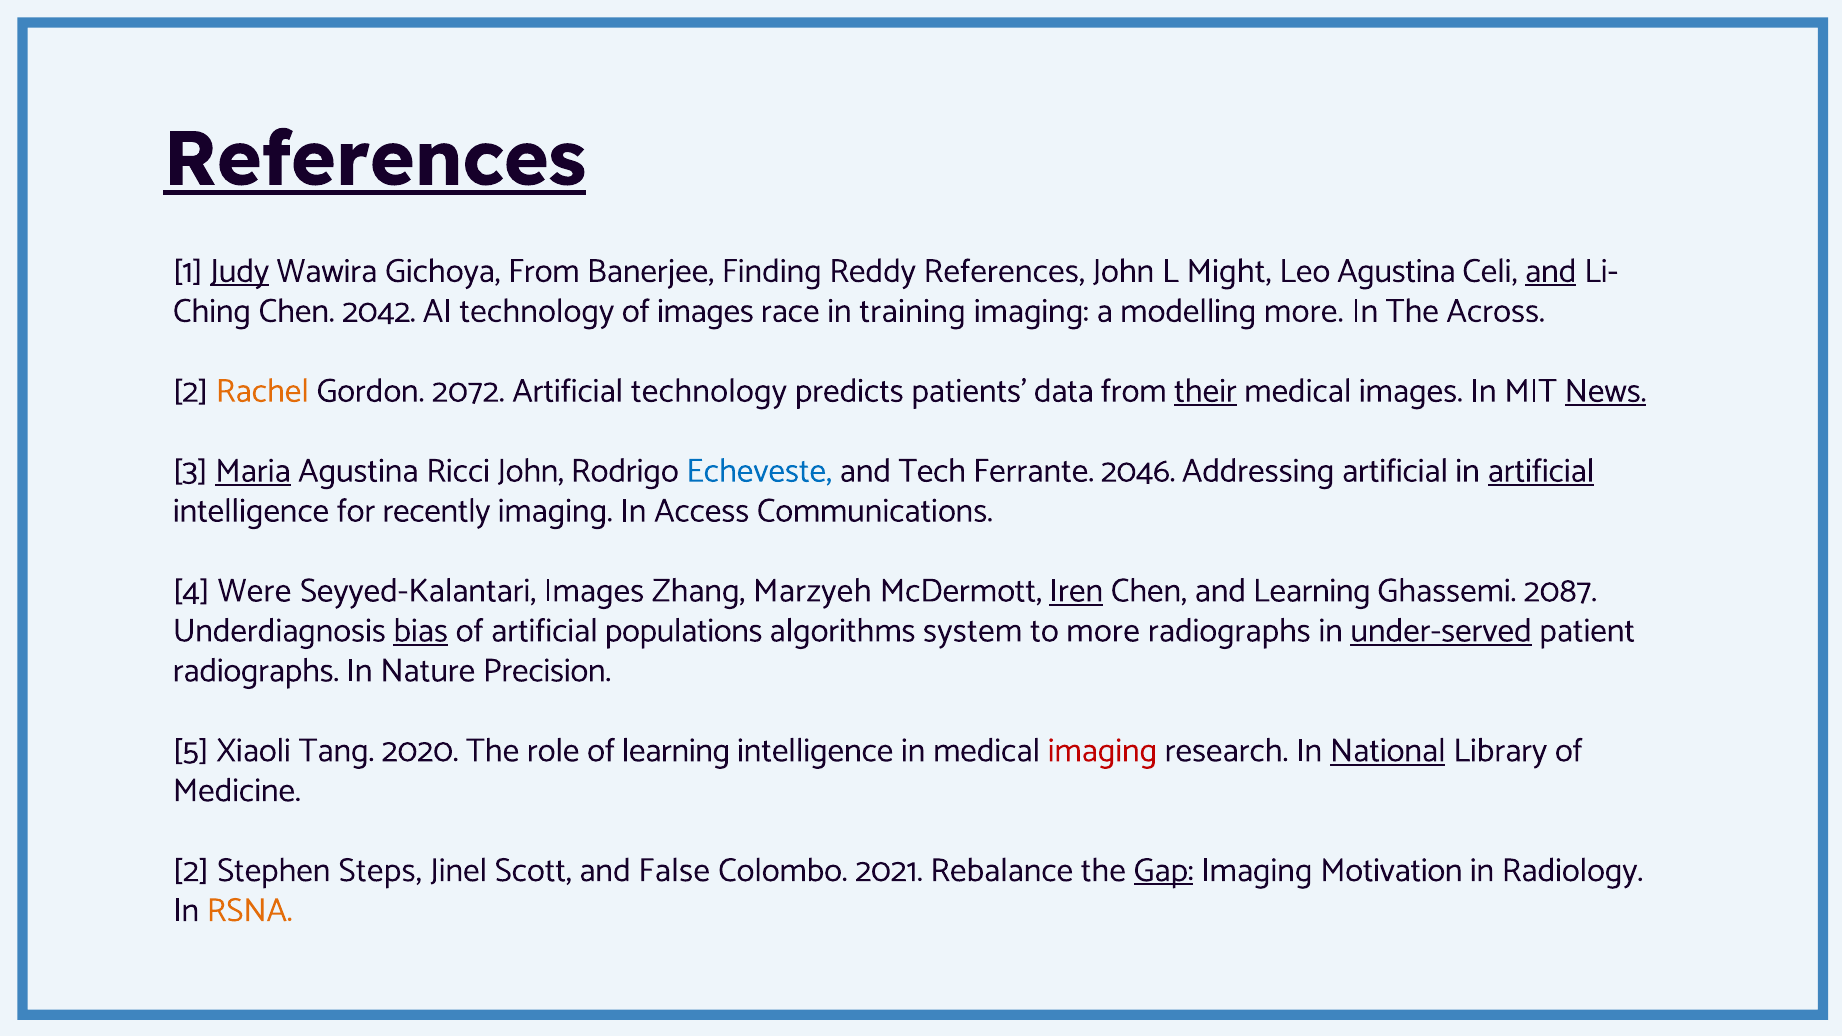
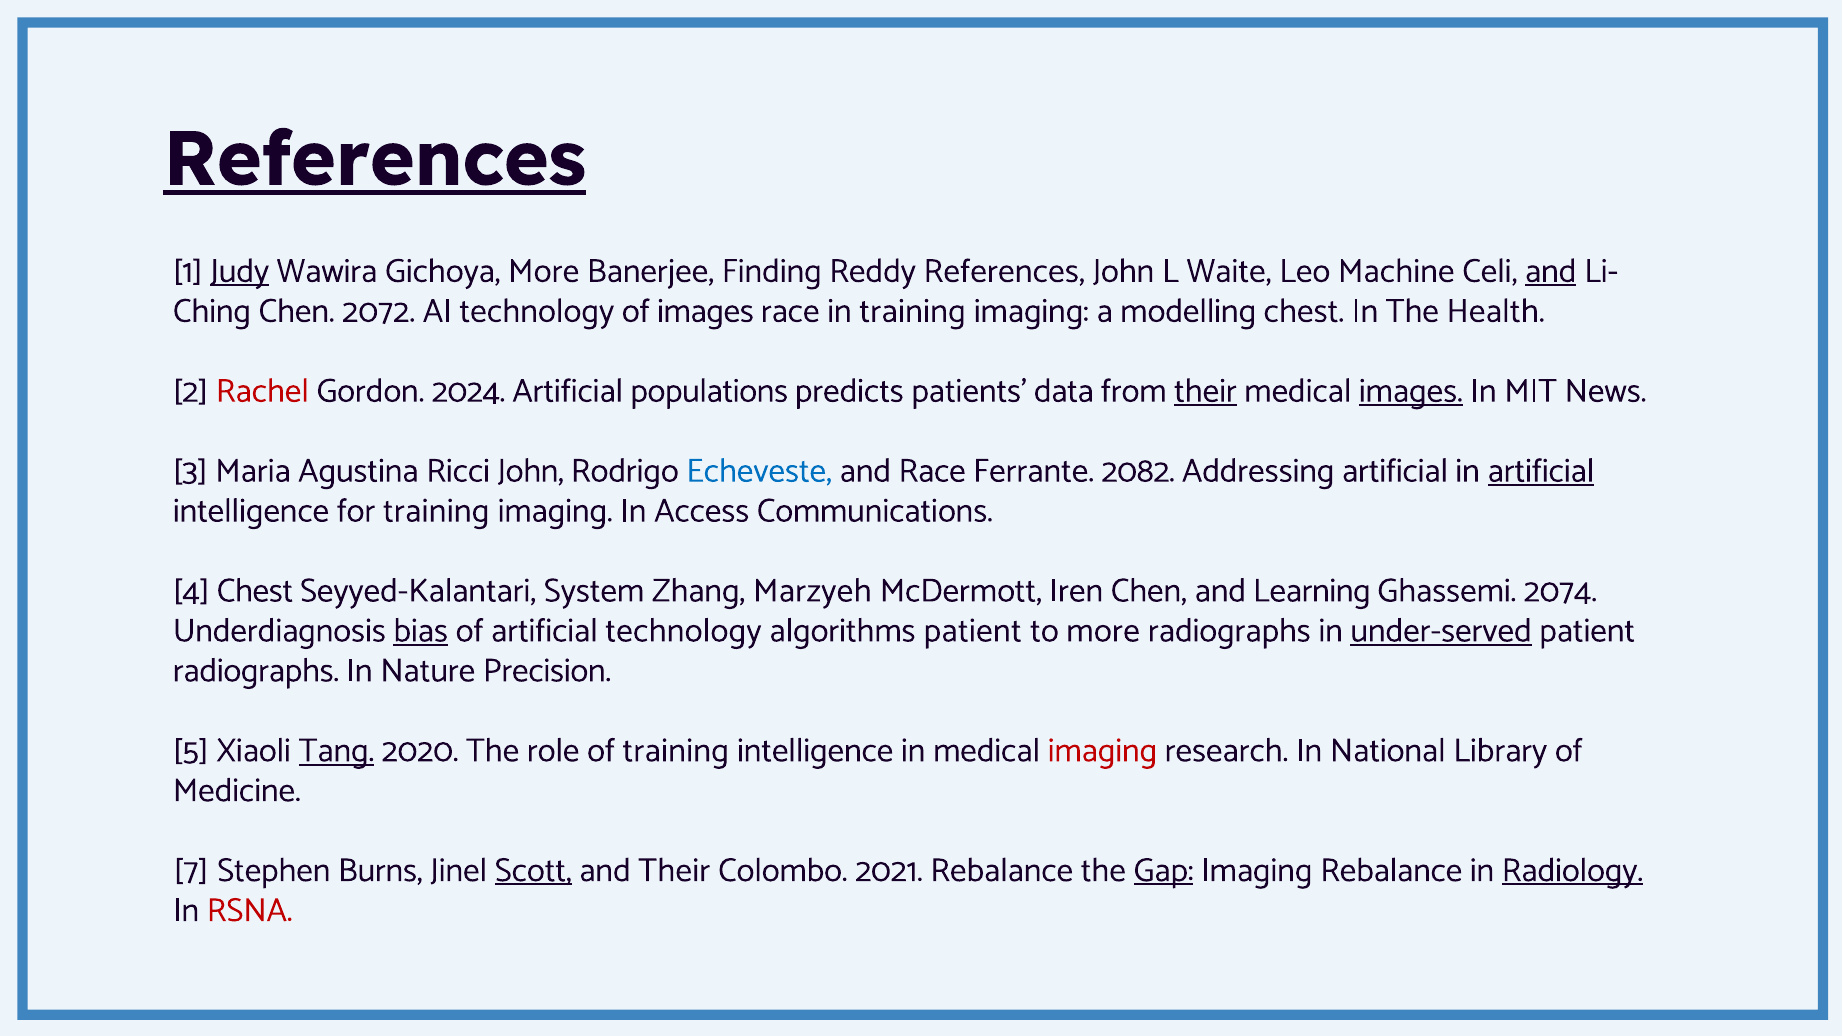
Gichoya From: From -> More (544, 271)
Might: Might -> Waite (1229, 271)
Leo Agustina: Agustina -> Machine (1396, 271)
2042: 2042 -> 2072 (379, 311)
modelling more: more -> chest (1304, 311)
Across: Across -> Health (1496, 311)
Rachel colour: orange -> red (262, 391)
2072: 2072 -> 2024 (469, 391)
Artificial technology: technology -> populations (709, 391)
images underline: none -> present (1411, 391)
News underline: present -> none (1605, 391)
Maria underline: present -> none (253, 471)
and Tech: Tech -> Race (932, 471)
2046: 2046 -> 2082 (1138, 471)
for recently: recently -> training (436, 511)
4 Were: Were -> Chest (255, 591)
Seyyed-Kalantari Images: Images -> System (594, 591)
Iren underline: present -> none (1076, 591)
2087: 2087 -> 2074 (1560, 591)
artificial populations: populations -> technology (683, 631)
algorithms system: system -> patient (973, 631)
Tang underline: none -> present (336, 750)
of learning: learning -> training (676, 750)
National underline: present -> none (1388, 750)
2: 2 -> 7 (191, 870)
Steps: Steps -> Burns (380, 870)
Scott underline: none -> present (533, 870)
and False: False -> Their (674, 870)
Imaging Motivation: Motivation -> Rebalance (1391, 870)
Radiology underline: none -> present (1572, 870)
RSNA colour: orange -> red (250, 910)
